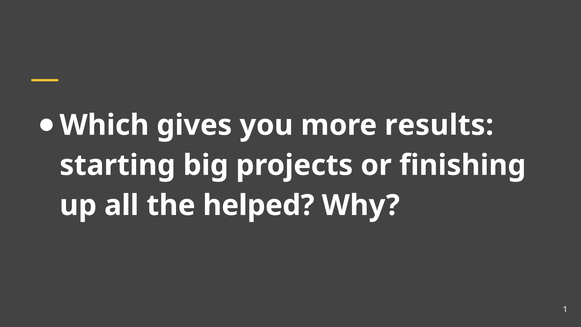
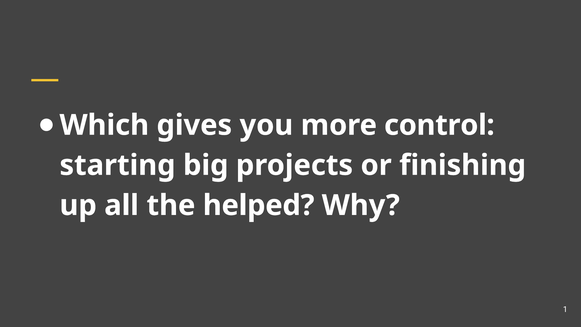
results: results -> control (439, 125)
